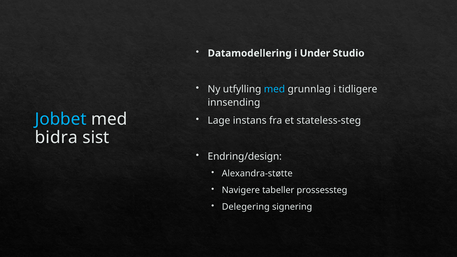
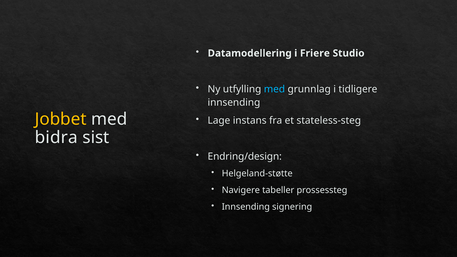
Under: Under -> Friere (315, 53)
Jobbet colour: light blue -> yellow (61, 119)
Alexandra-støtte: Alexandra-støtte -> Helgeland-støtte (257, 174)
Delegering: Delegering -> Innsending (246, 207)
